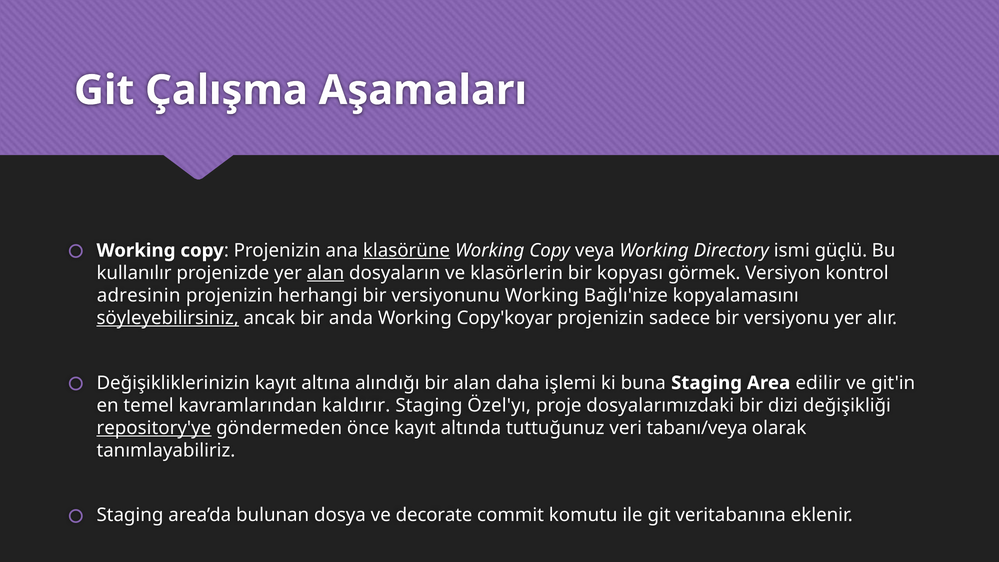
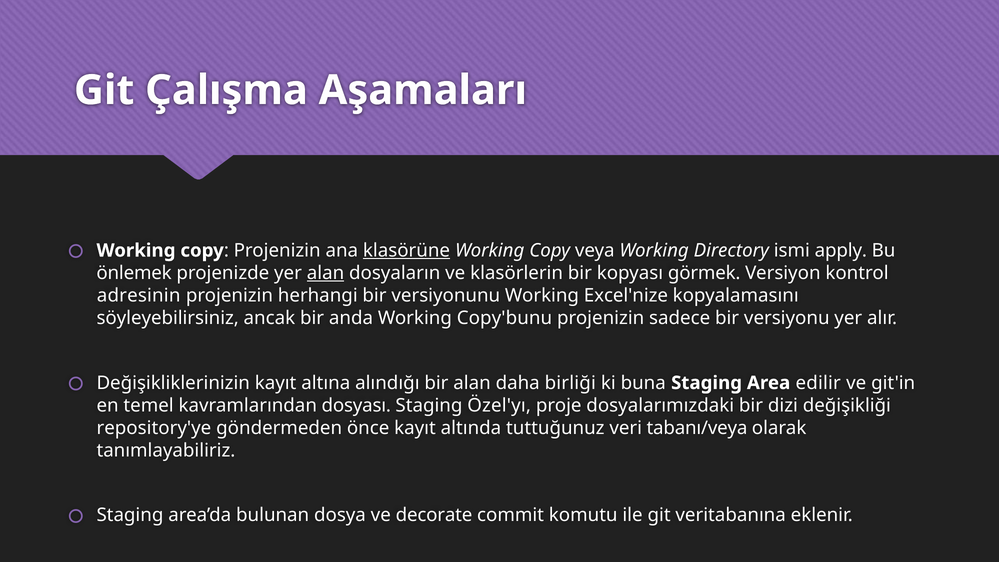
güçlü: güçlü -> apply (841, 250)
kullanılır: kullanılır -> önlemek (134, 273)
Bağlı'nize: Bağlı'nize -> Excel'nize (626, 295)
söyleyebilirsiniz underline: present -> none (168, 318)
Copy'koyar: Copy'koyar -> Copy'bunu (504, 318)
işlemi: işlemi -> birliği (570, 383)
kaldırır: kaldırır -> dosyası (356, 405)
repository'ye underline: present -> none (154, 428)
